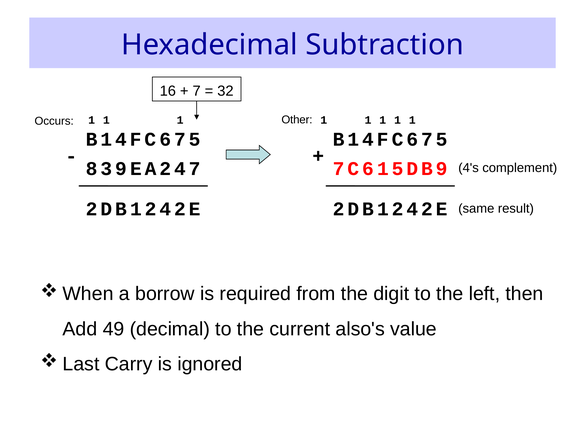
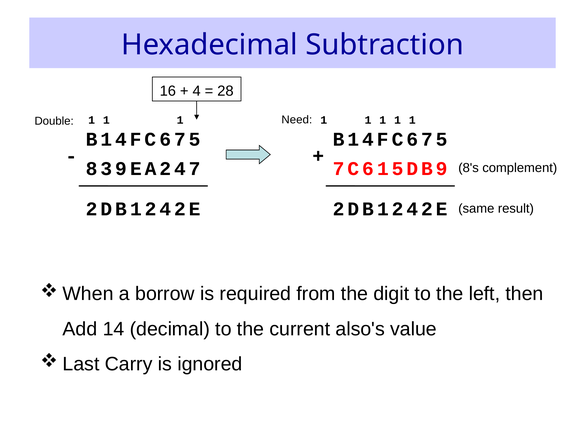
7: 7 -> 4 (197, 91)
32: 32 -> 28 (225, 91)
Other: Other -> Need (297, 120)
Occurs: Occurs -> Double (54, 121)
4's: 4's -> 8's (469, 168)
49: 49 -> 14 (114, 329)
